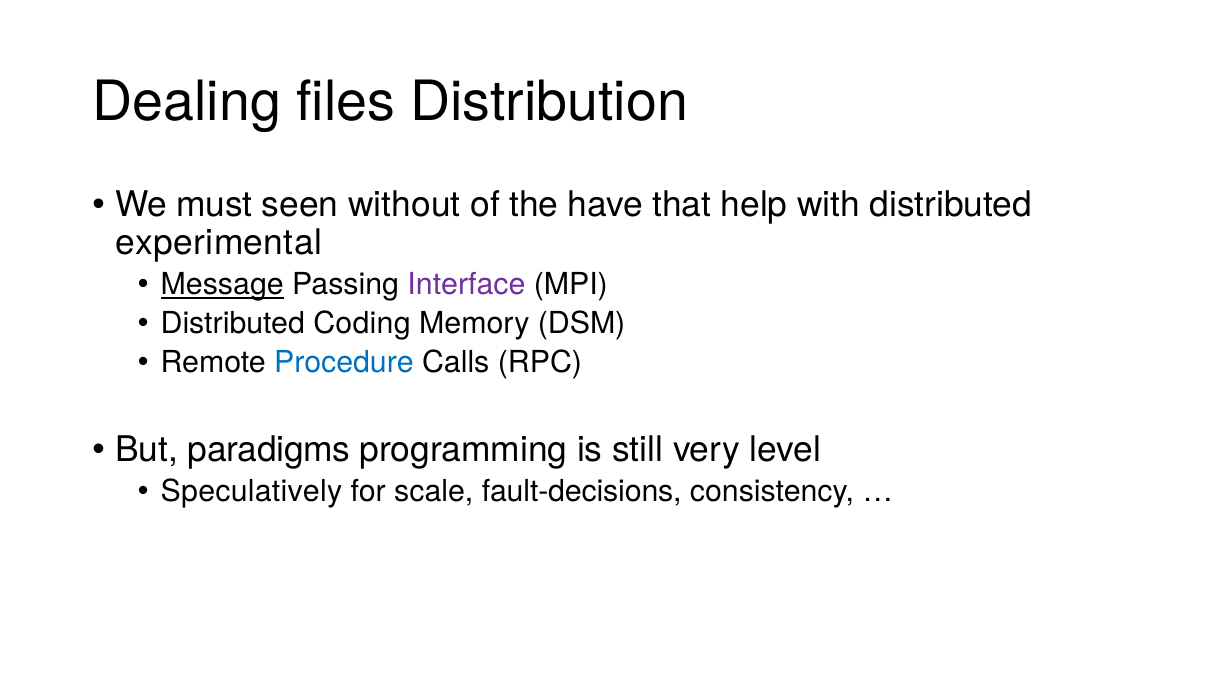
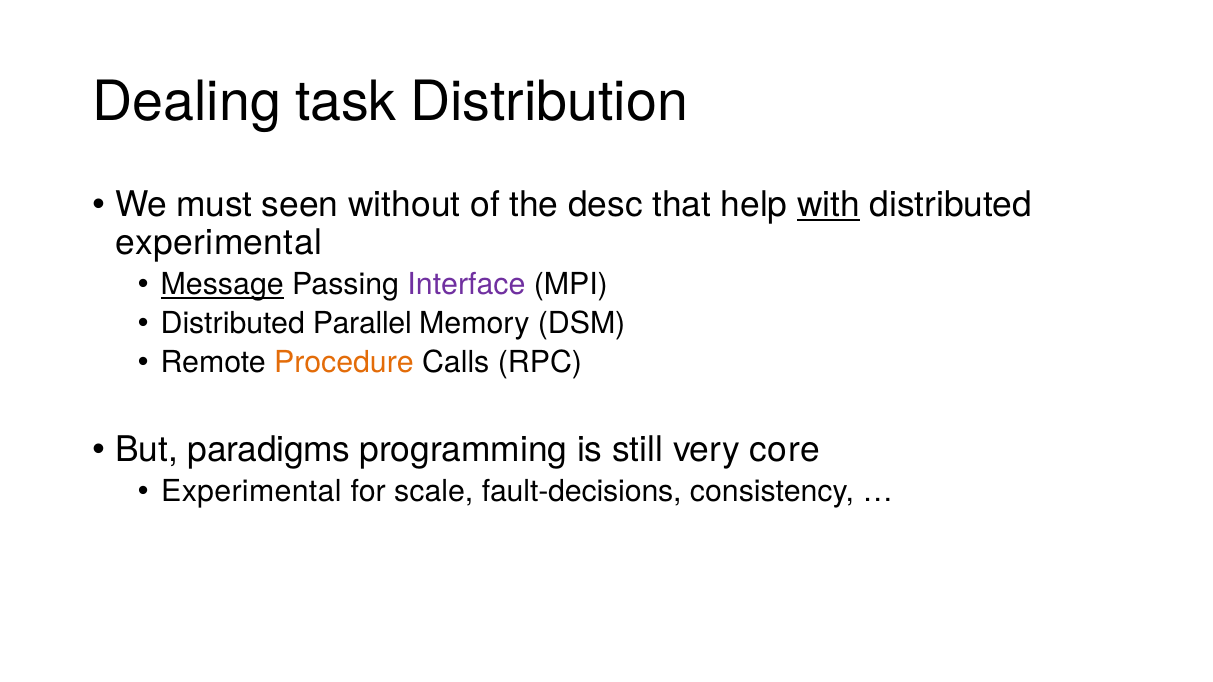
files: files -> task (346, 102)
have: have -> desc (606, 205)
with underline: none -> present (829, 205)
Coding: Coding -> Parallel (362, 324)
Procedure colour: blue -> orange (344, 363)
level: level -> core (785, 450)
Speculatively: Speculatively -> Experimental (251, 492)
